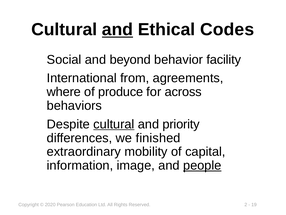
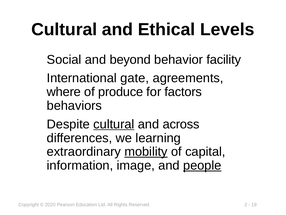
and underline: present -> none (118, 30)
Codes: Codes -> Levels (227, 30)
from: from -> gate (135, 78)
across: across -> factors (183, 92)
priority: priority -> across (181, 124)
finished: finished -> learning (158, 138)
mobility underline: none -> present (146, 151)
